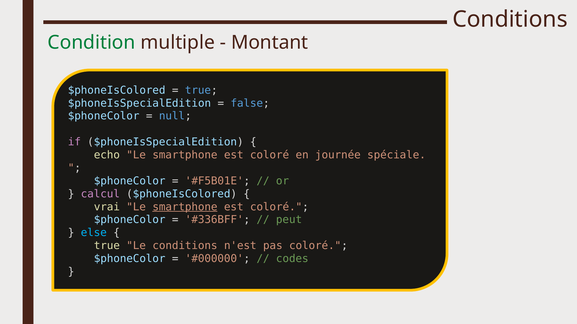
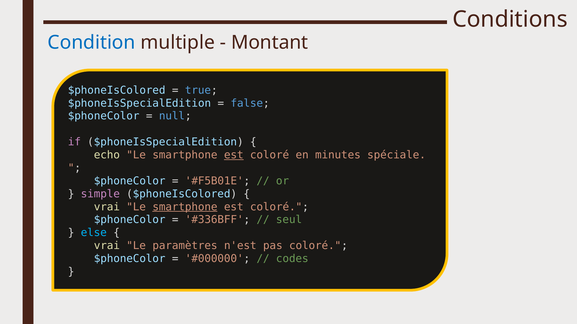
Condition colour: green -> blue (92, 43)
est underline: none -> present (234, 155)
journée: journée -> minutes (338, 155)
calcul: calcul -> simple (100, 194)
peut: peut -> seul (289, 220)
true: true -> vrai (107, 246)
Le conditions: conditions -> paramètres (185, 246)
